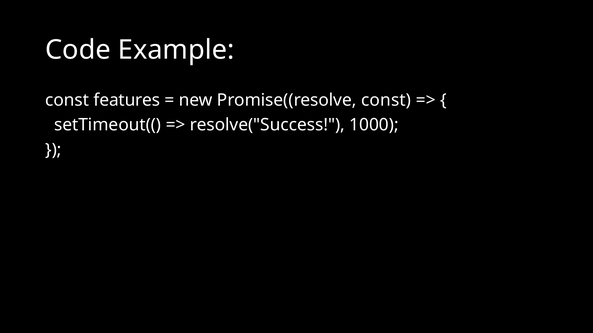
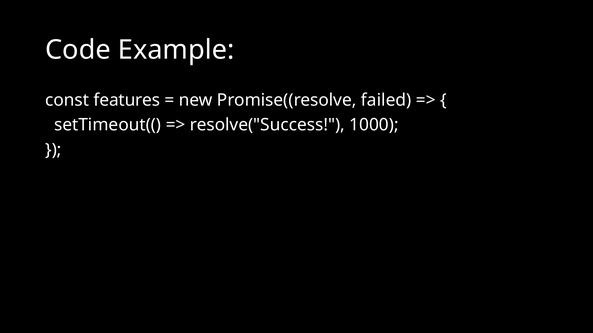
Promise((resolve const: const -> failed (386, 100)
